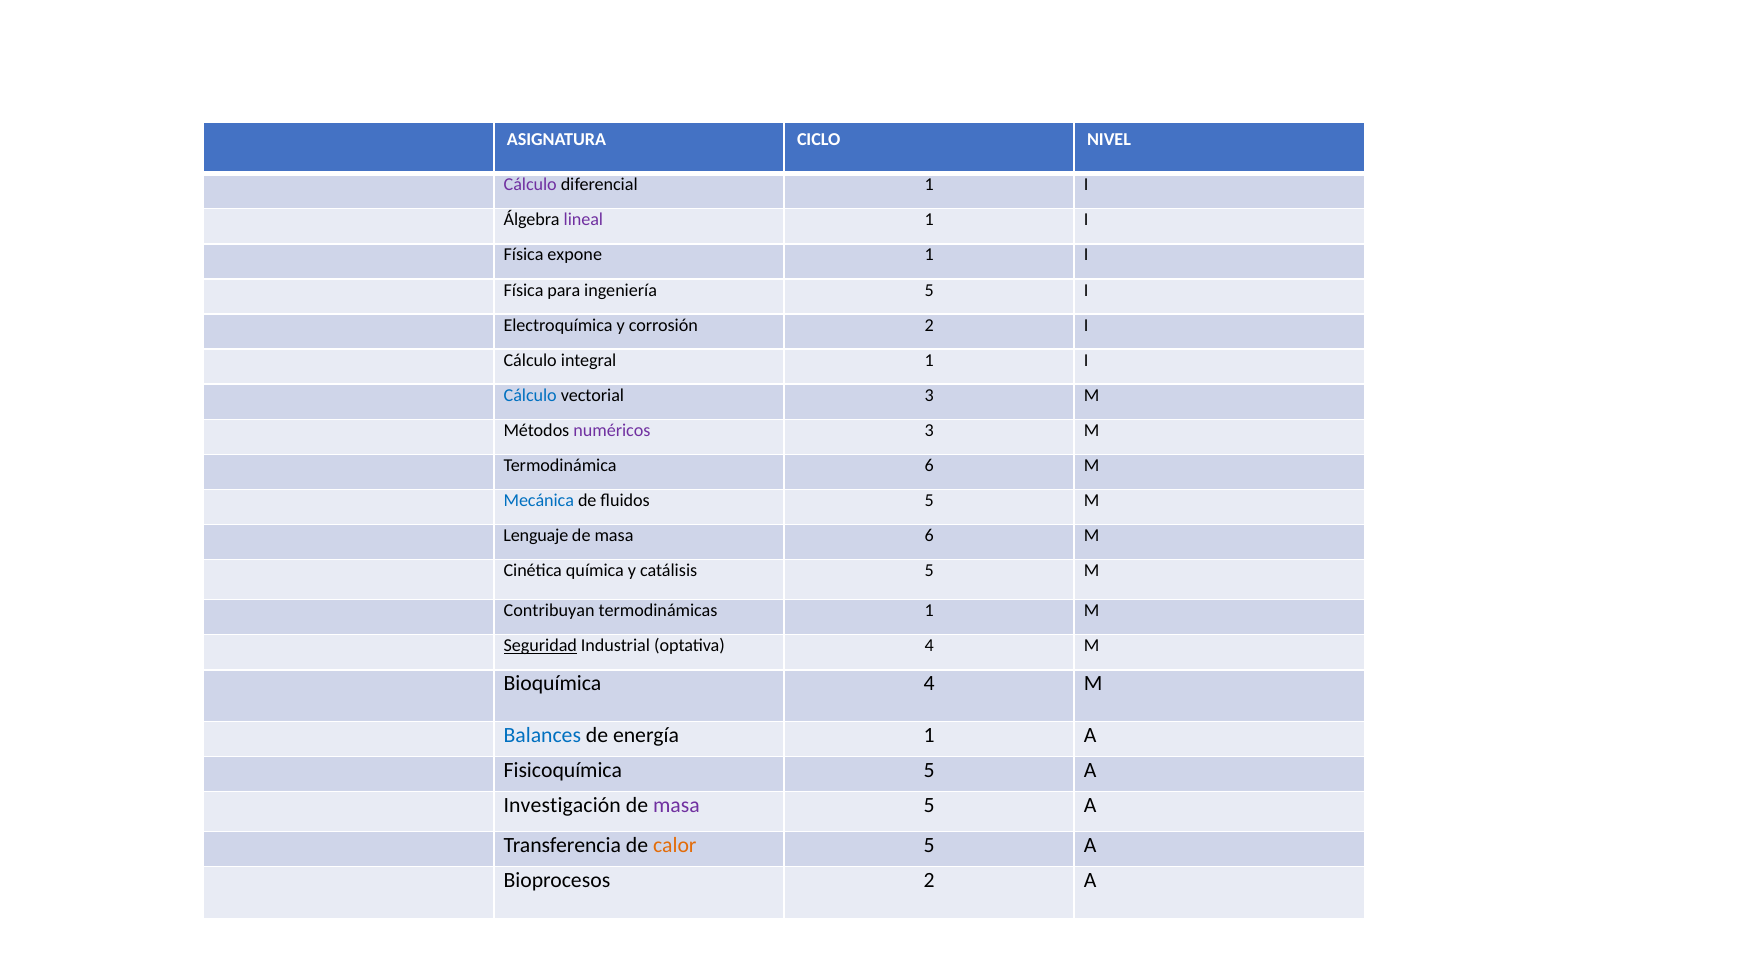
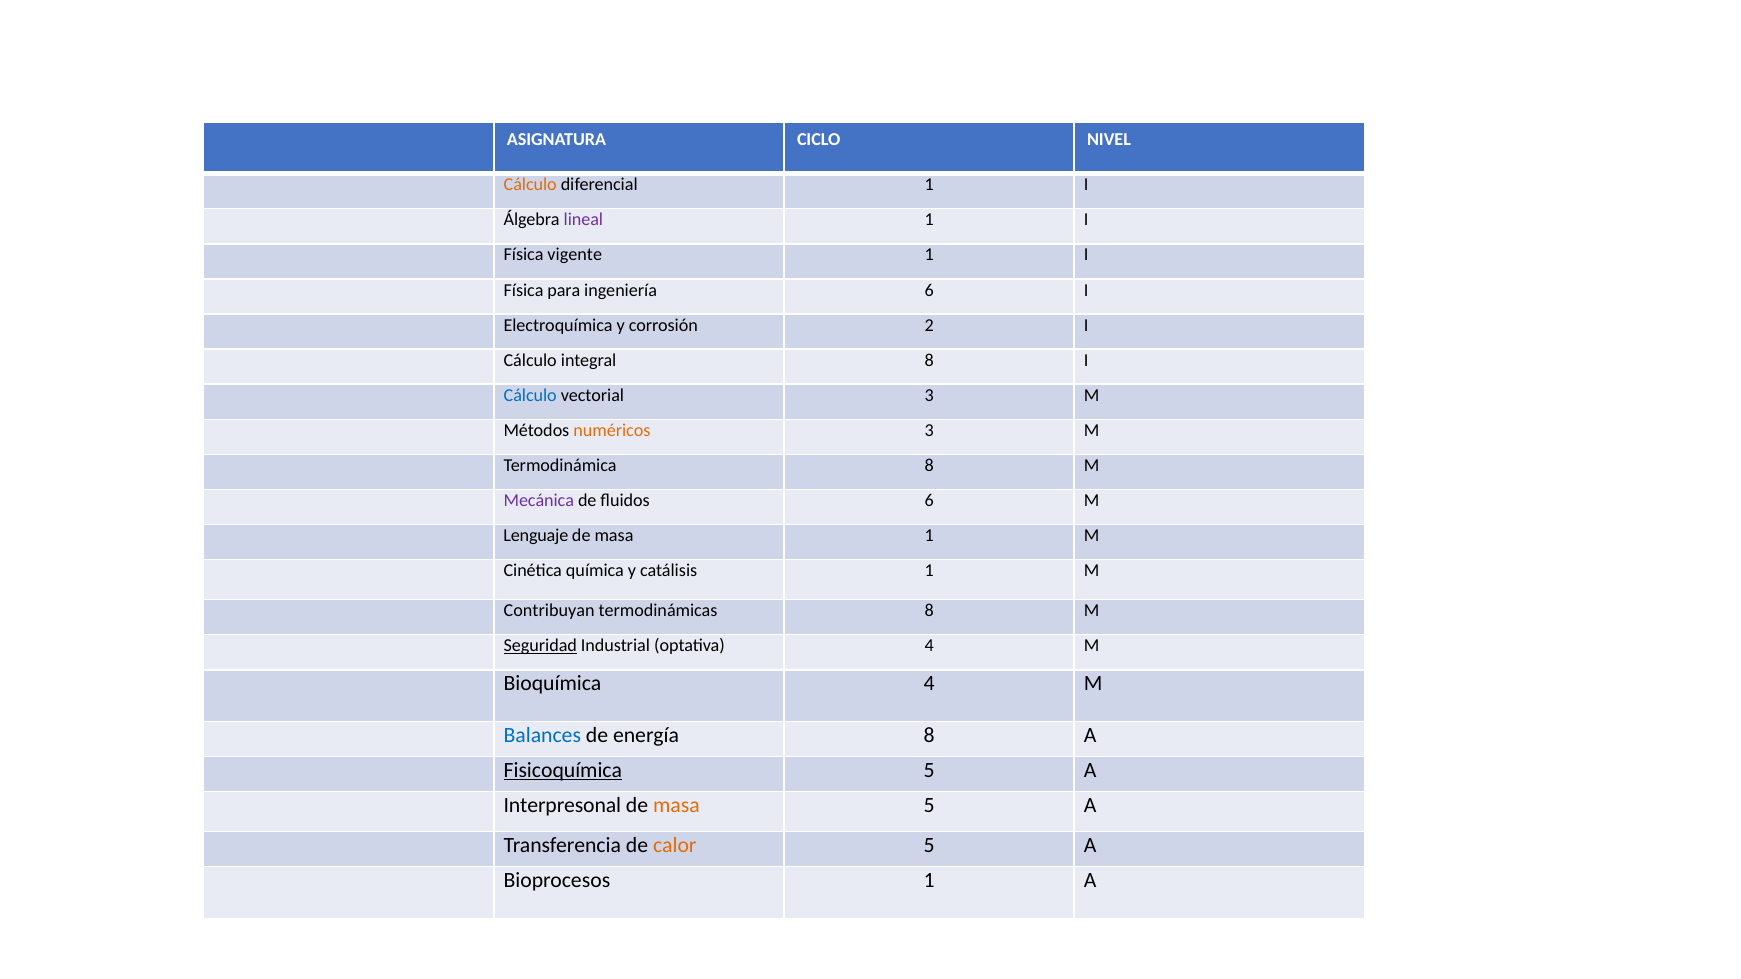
Cálculo colour: purple -> orange (530, 185)
expone: expone -> vigente (575, 255)
ingeniería 5: 5 -> 6 (929, 290)
integral 1: 1 -> 8 (929, 360)
numéricos colour: purple -> orange (612, 431)
Termodinámica 6: 6 -> 8 (929, 466)
Mecánica colour: blue -> purple (539, 501)
fluidos 5: 5 -> 6 (929, 501)
masa 6: 6 -> 1 (929, 536)
catálisis 5: 5 -> 1 (929, 571)
termodinámicas 1: 1 -> 8 (929, 611)
energía 1: 1 -> 8 (929, 735)
Fisicoquímica underline: none -> present (563, 770)
Investigación: Investigación -> Interpresonal (562, 805)
masa colour: purple -> orange (676, 805)
Bioprocesos 2: 2 -> 1 (929, 880)
